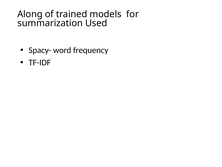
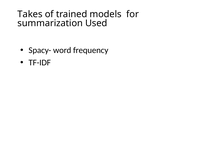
Along: Along -> Takes (30, 14)
